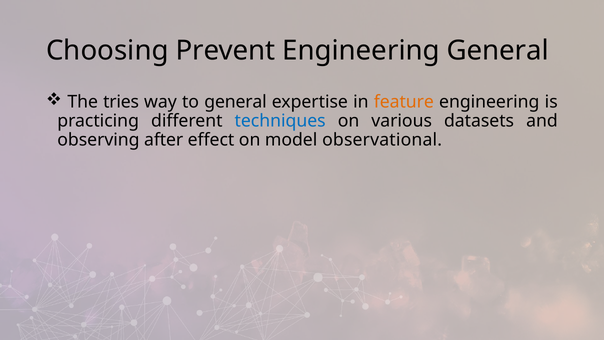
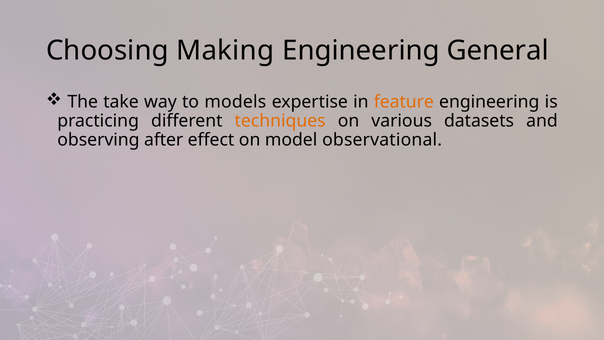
Prevent: Prevent -> Making (225, 51)
tries: tries -> take (121, 102)
to general: general -> models (235, 102)
techniques colour: blue -> orange (280, 121)
